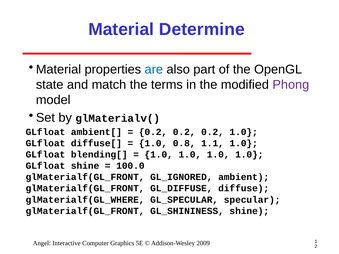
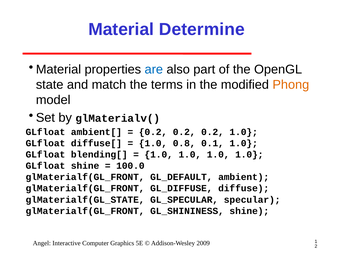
Phong colour: purple -> orange (291, 85)
1.1: 1.1 -> 0.1 (213, 143)
GL_IGNORED: GL_IGNORED -> GL_DEFAULT (181, 177)
glMaterialf(GL_WHERE: glMaterialf(GL_WHERE -> glMaterialf(GL_STATE (85, 200)
